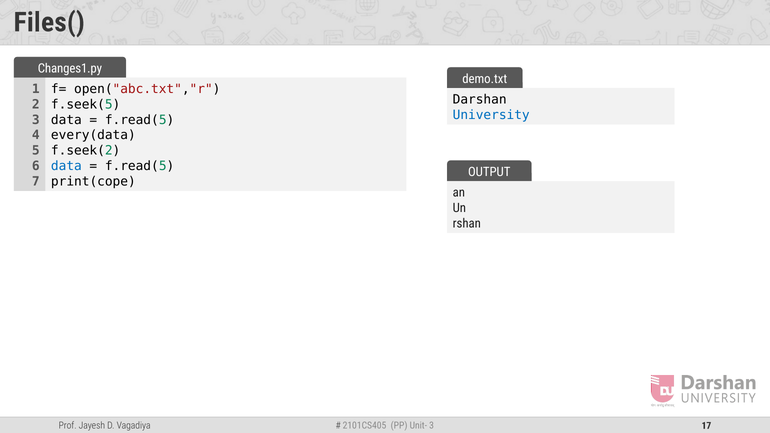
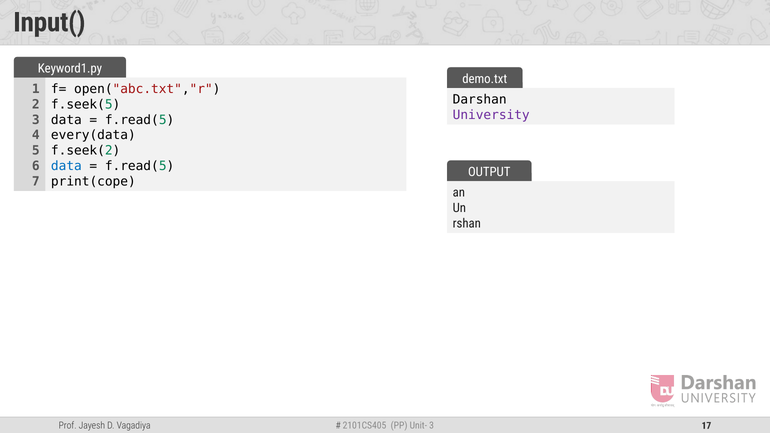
Files(: Files( -> Input( (49, 22)
Changes1.py: Changes1.py -> Keyword1.py (70, 69)
University colour: blue -> purple (491, 115)
